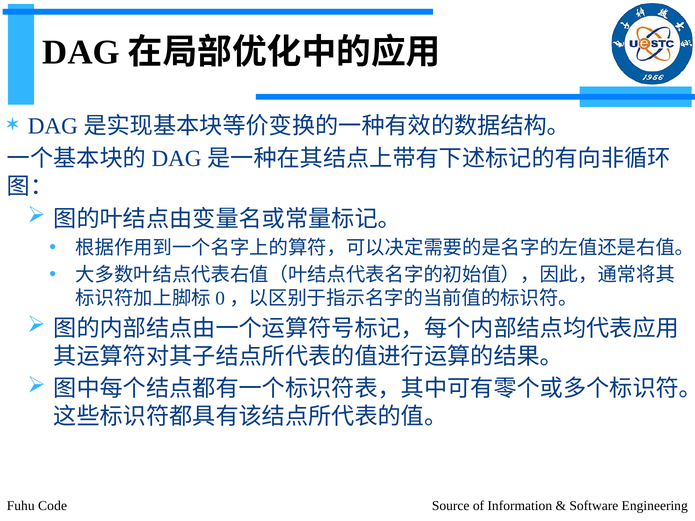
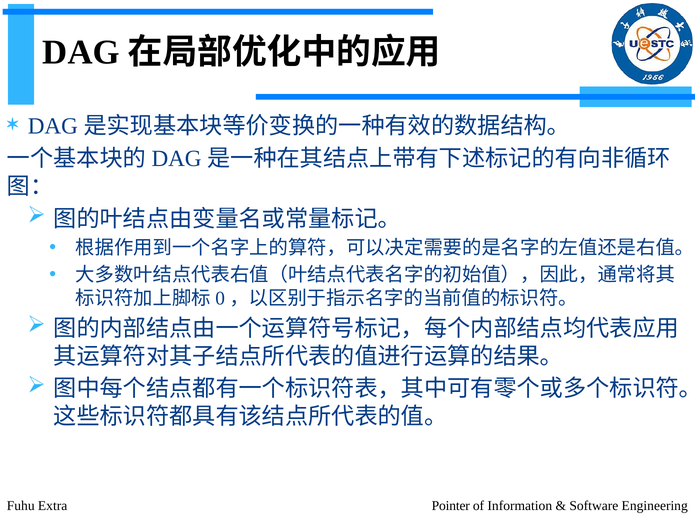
Code: Code -> Extra (53, 506)
Source: Source -> Pointer (451, 506)
